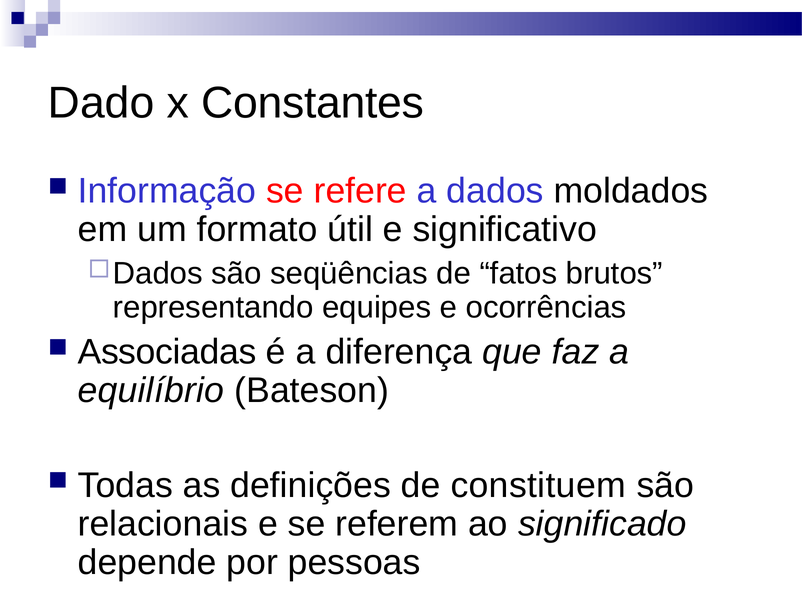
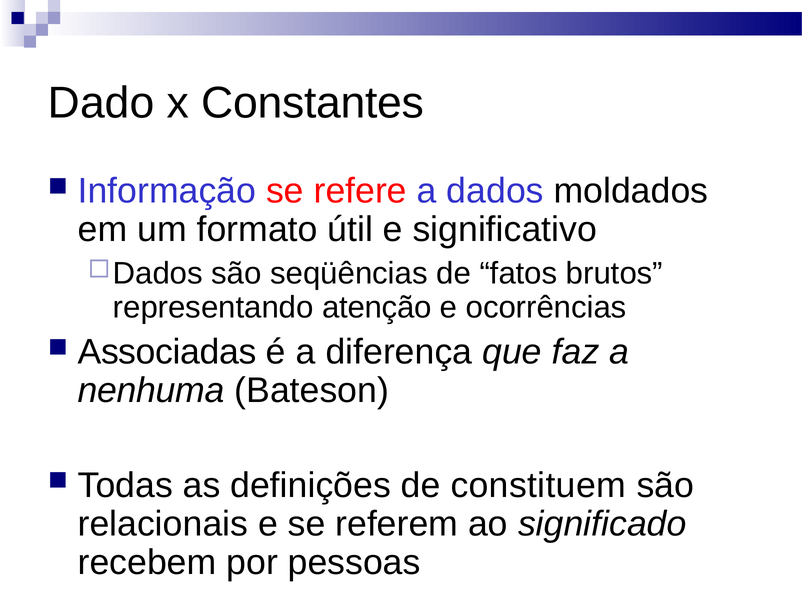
equipes: equipes -> atenção (377, 308)
equilíbrio: equilíbrio -> nenhuma (151, 391)
depende: depende -> recebem (147, 563)
